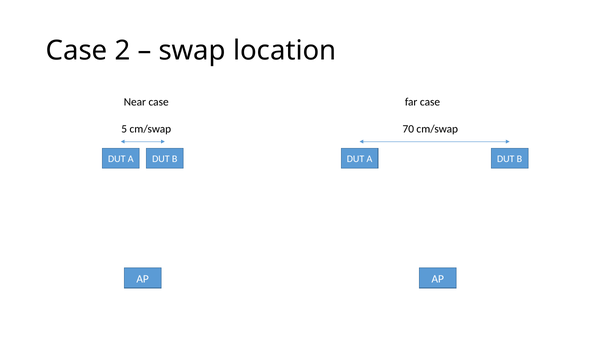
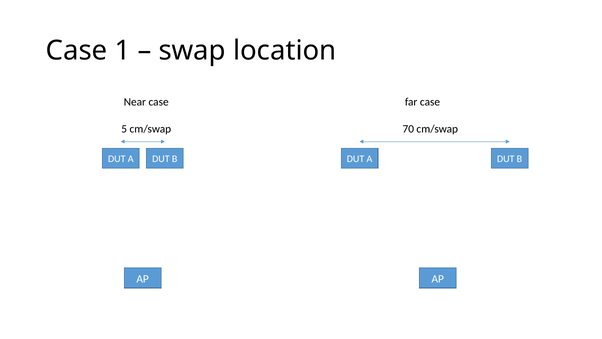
2: 2 -> 1 (123, 51)
